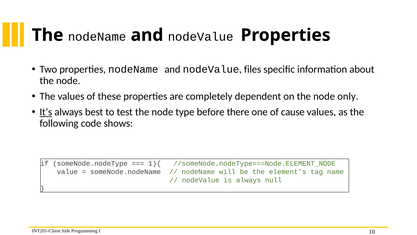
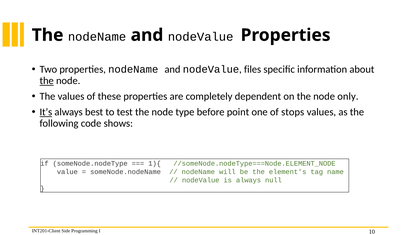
the underline: none -> present (47, 81)
there: there -> point (238, 112)
cause: cause -> stops (293, 112)
